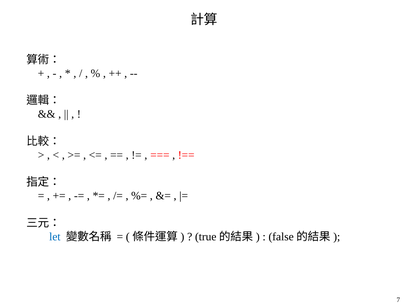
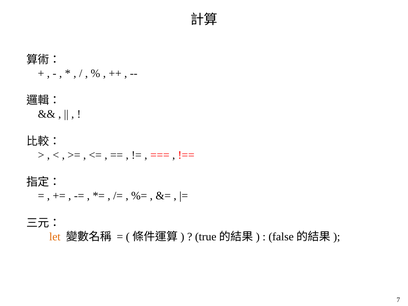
let colour: blue -> orange (55, 237)
